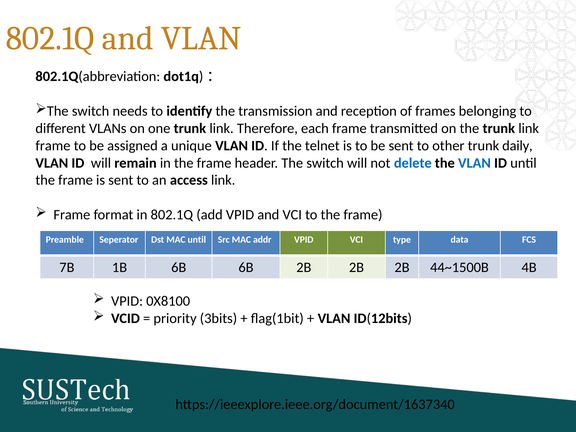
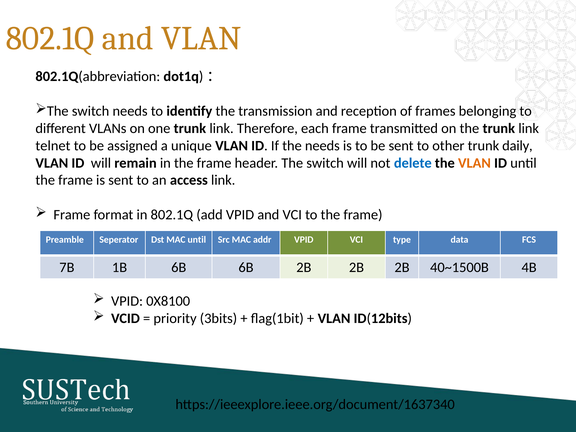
frame: frame -> telnet (53, 146)
the telnet: telnet -> needs (322, 146)
VLAN colour: blue -> orange (474, 163)
44~1500B: 44~1500B -> 40~1500B (459, 267)
